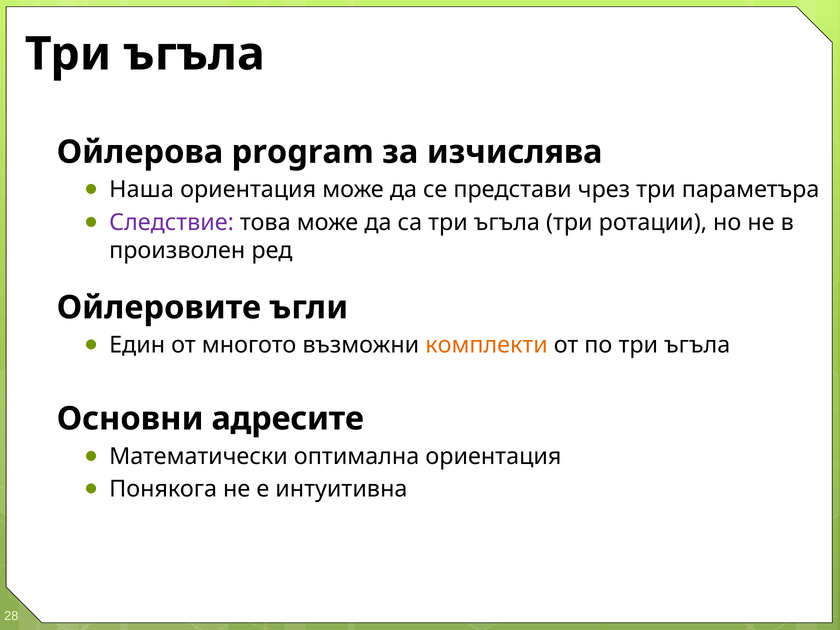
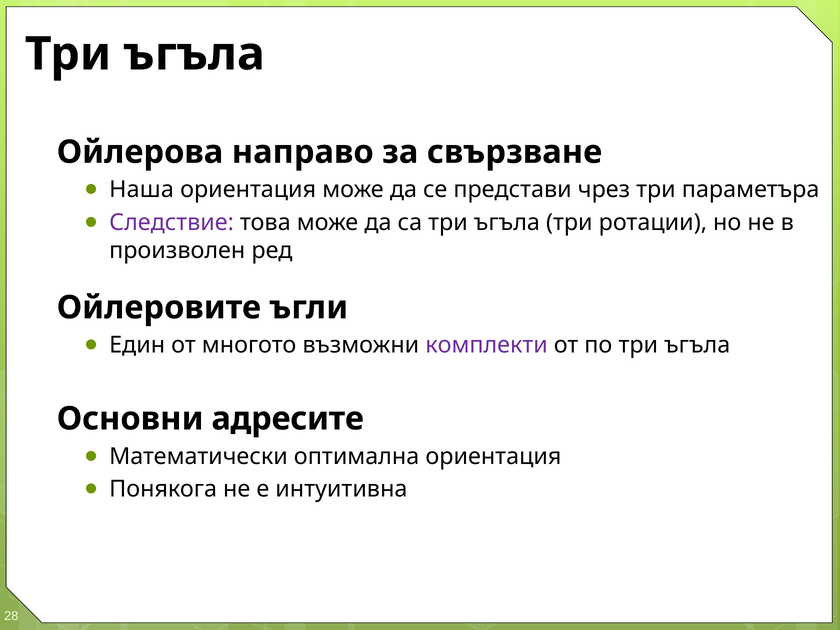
program: program -> направо (303, 152)
изчислява: изчислява -> свързване (515, 152)
комплекти colour: orange -> purple (487, 345)
